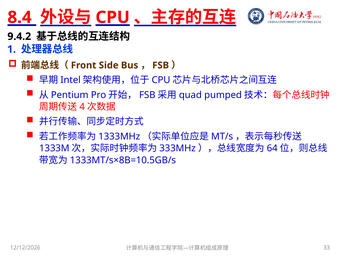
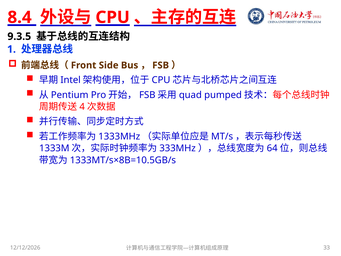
9.4.2: 9.4.2 -> 9.3.5 (19, 36)
